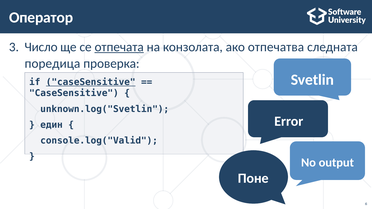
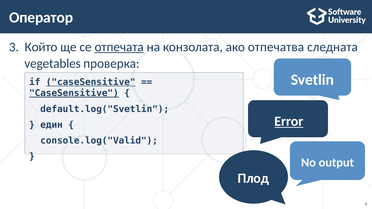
Число: Число -> Който (41, 47)
поредица: поредица -> vegetables (53, 64)
CaseSensitive underline: none -> present (74, 93)
unknown.log("Svetlin: unknown.log("Svetlin -> default.log("Svetlin (105, 109)
Error underline: none -> present (289, 122)
Поне: Поне -> Плод (253, 178)
